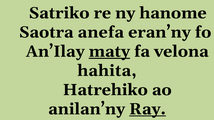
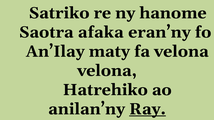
anefa: anefa -> afaka (101, 32)
maty underline: present -> none (109, 52)
hahita: hahita -> velona (107, 71)
